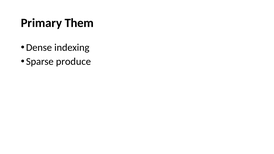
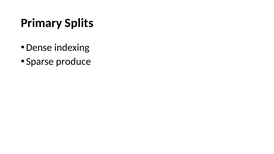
Them: Them -> Splits (79, 23)
